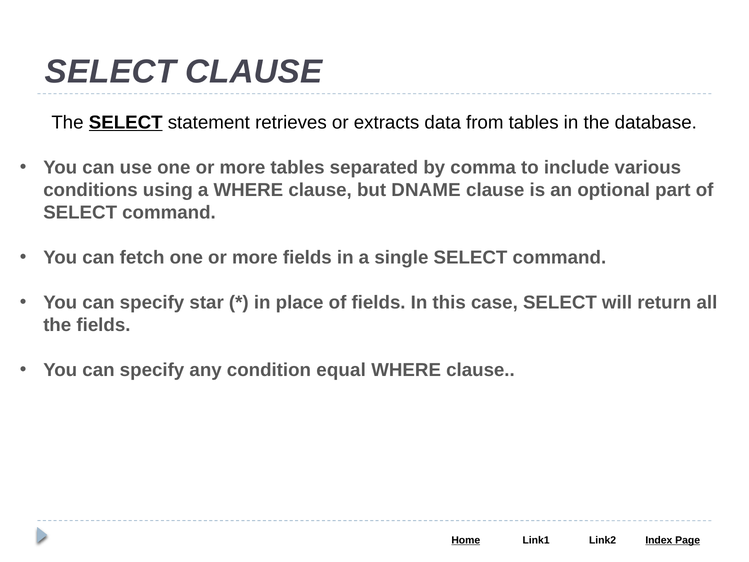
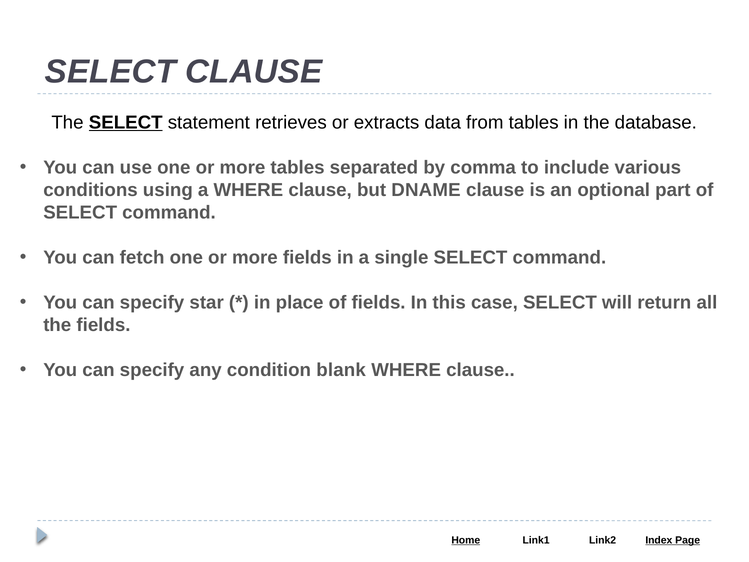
equal: equal -> blank (341, 370)
